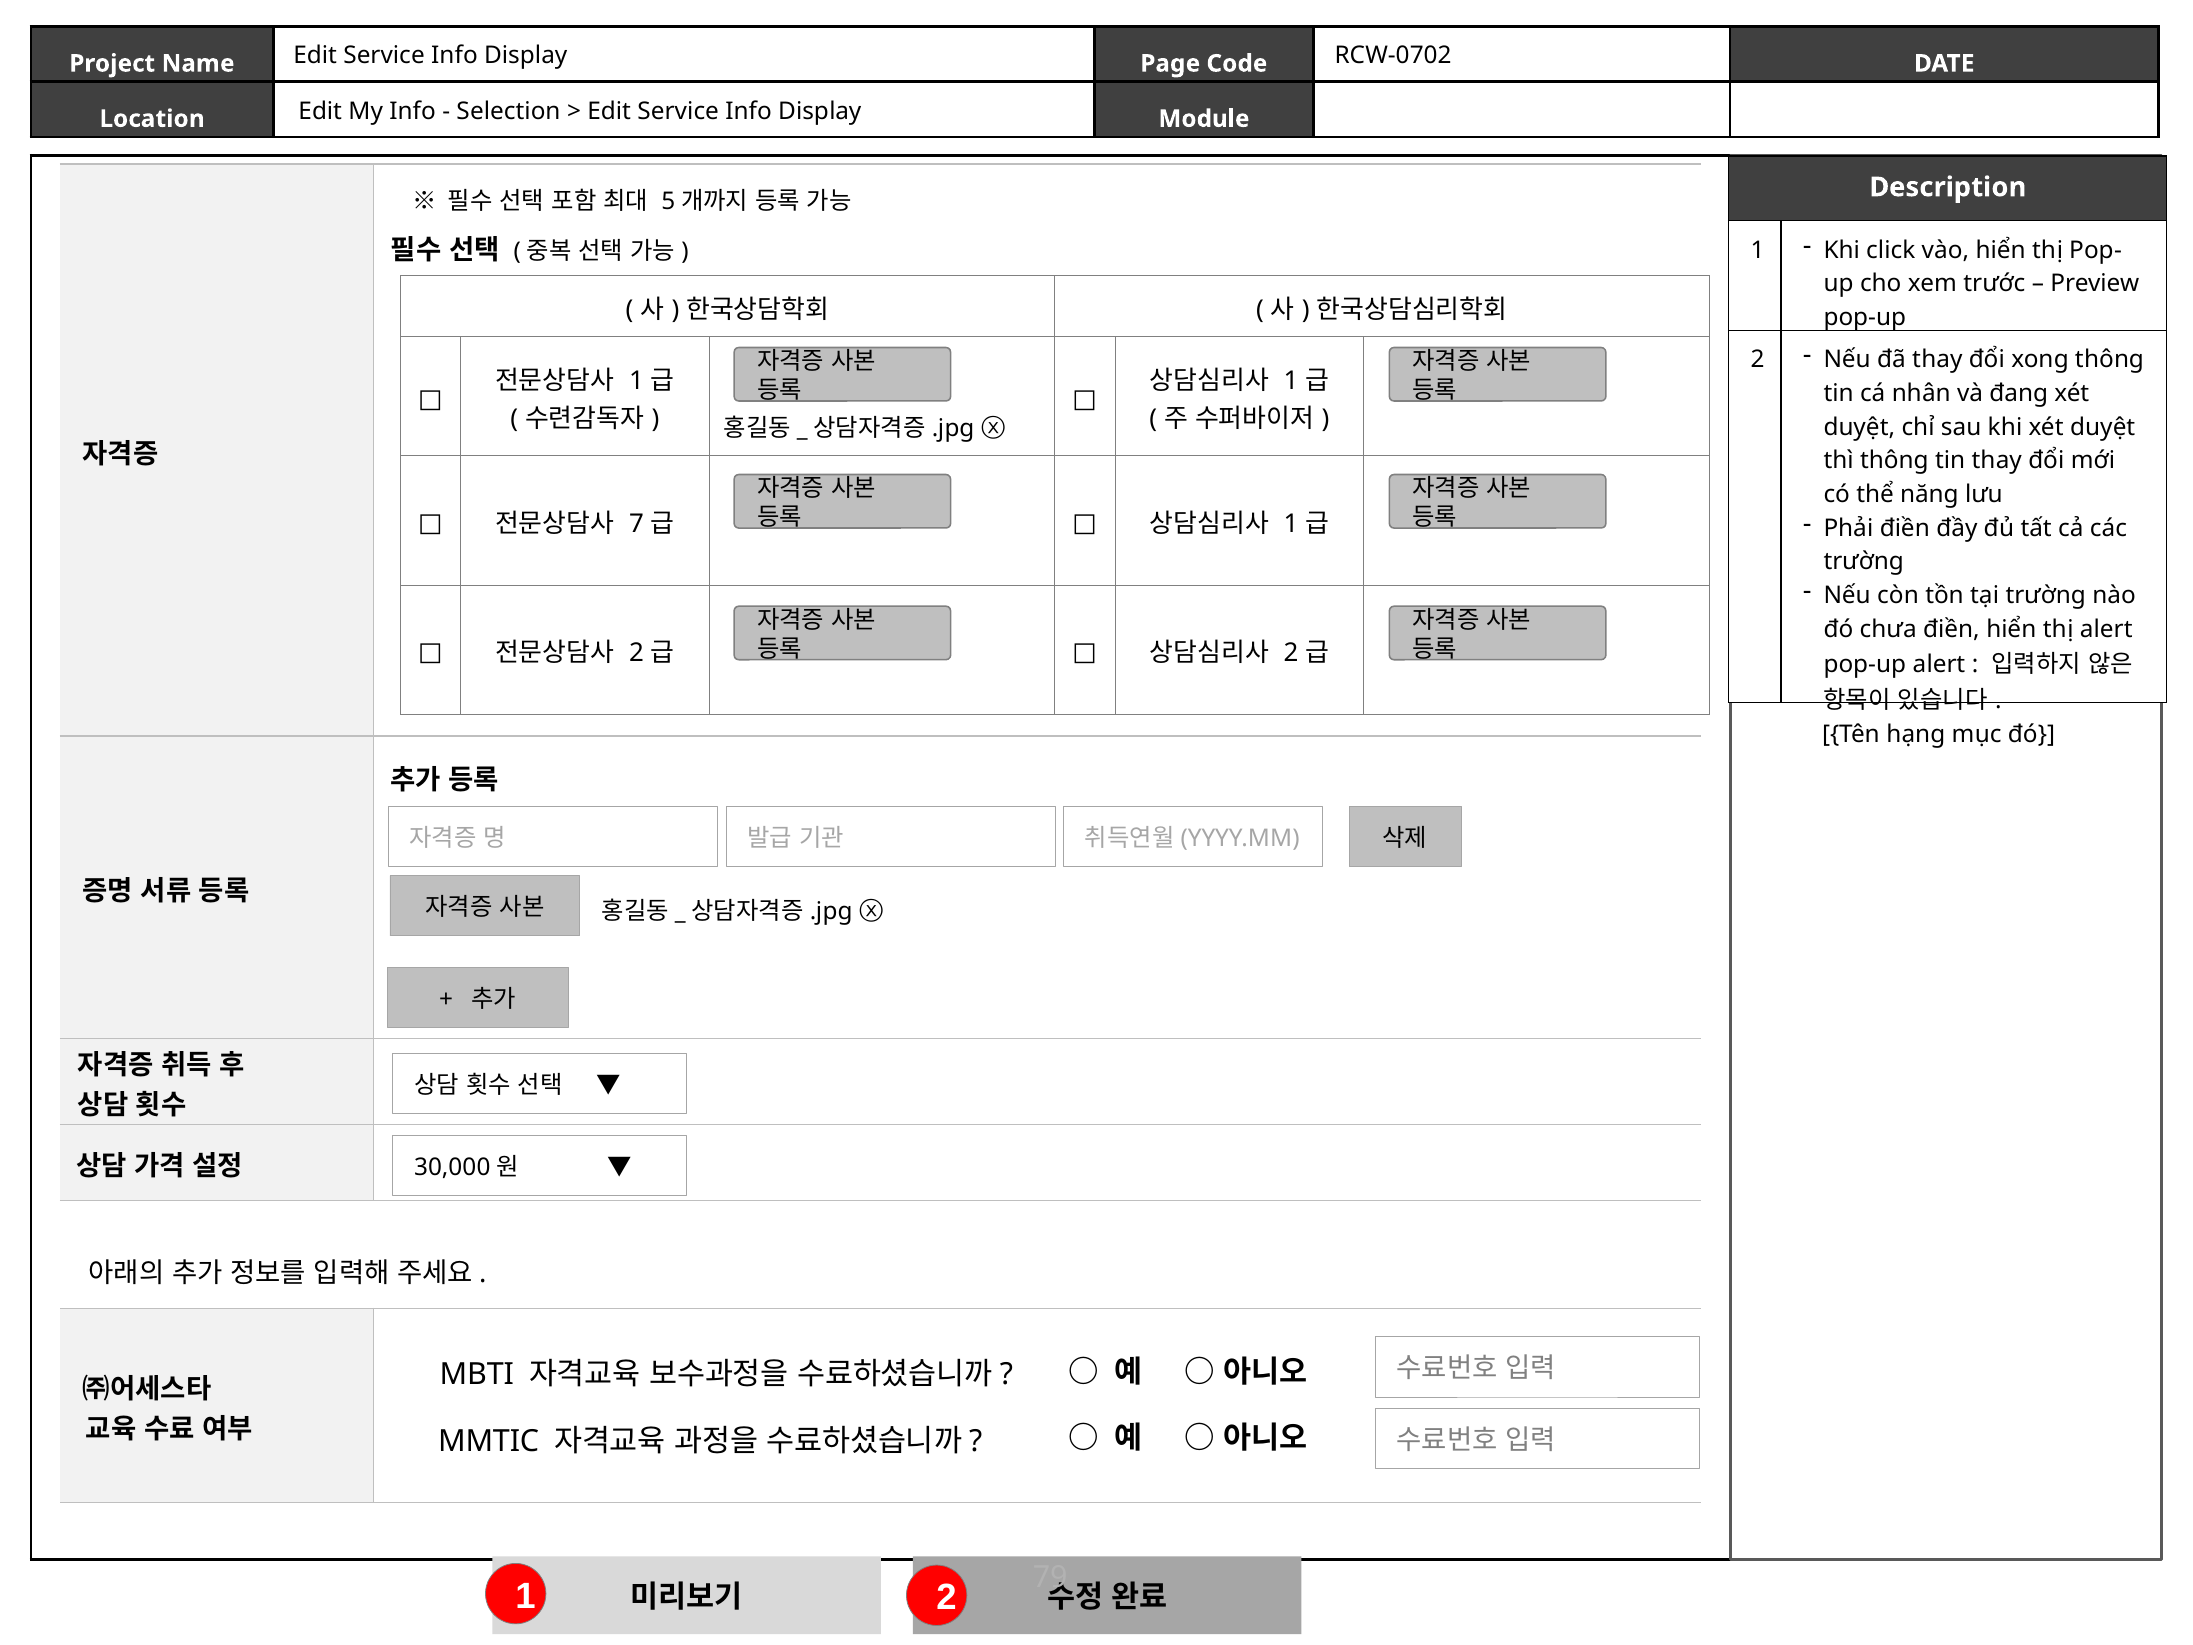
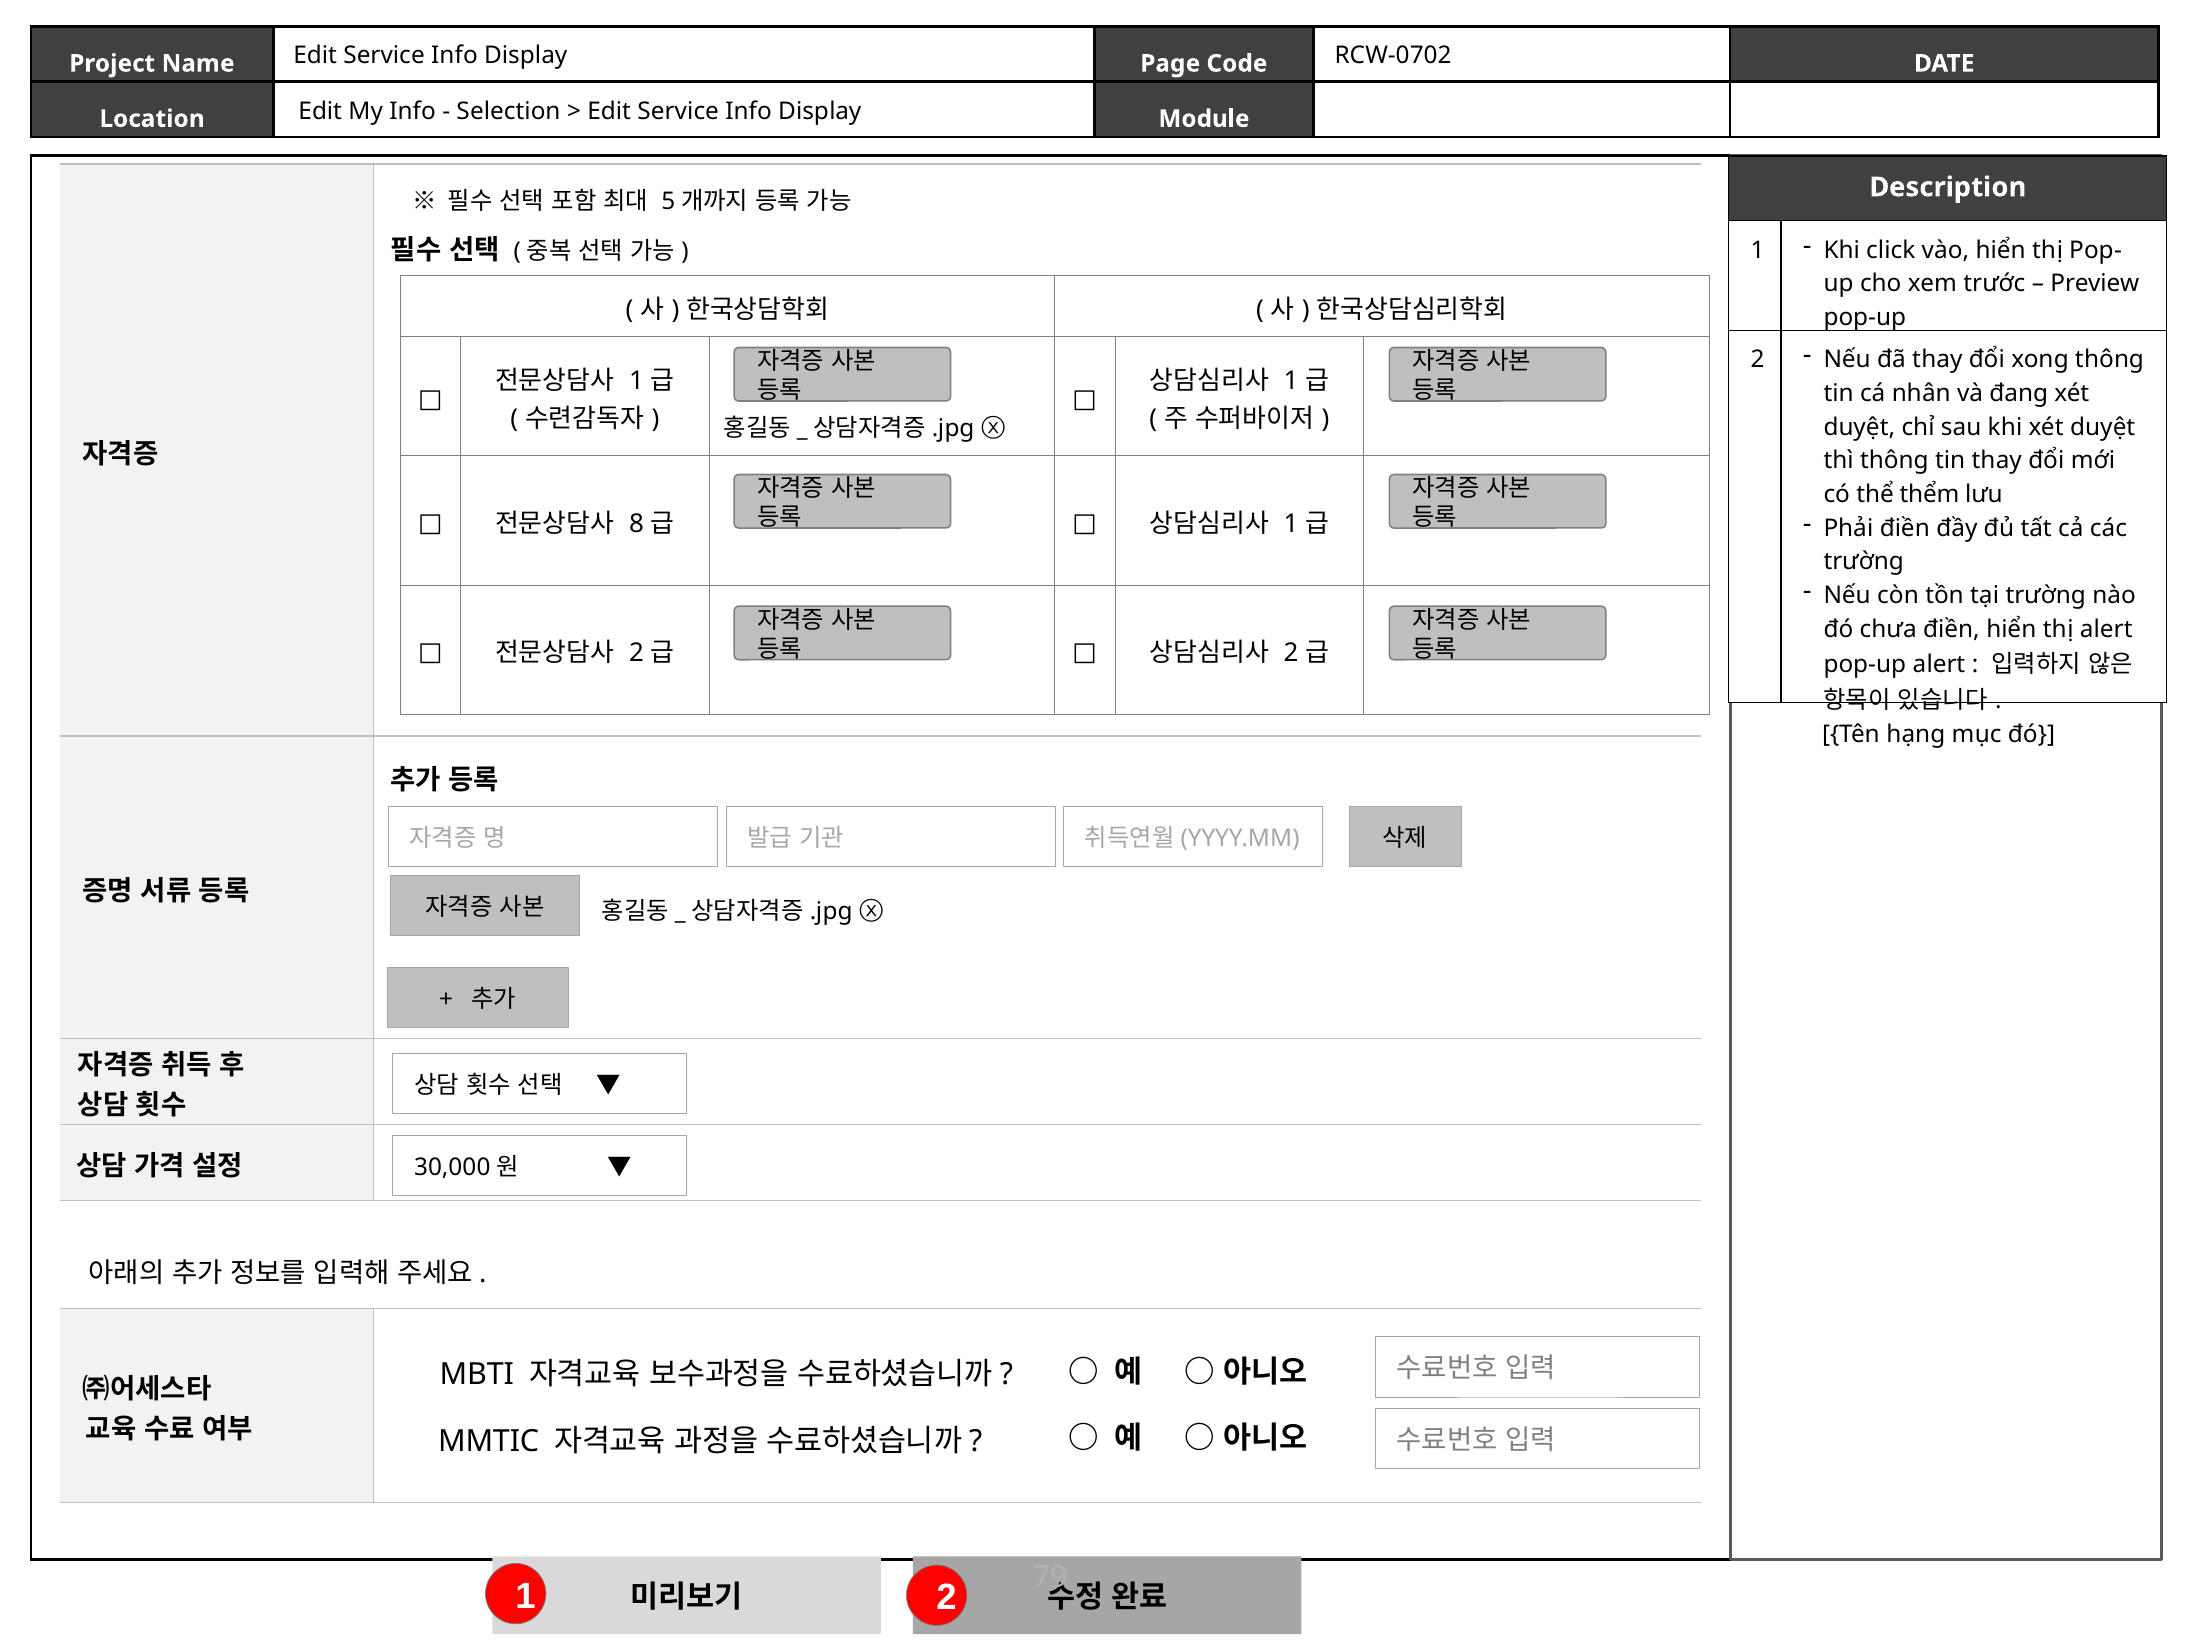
năng: năng -> thểm (1929, 494)
7: 7 -> 8 (637, 524)
